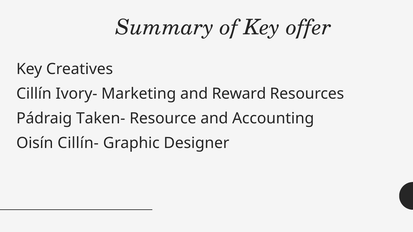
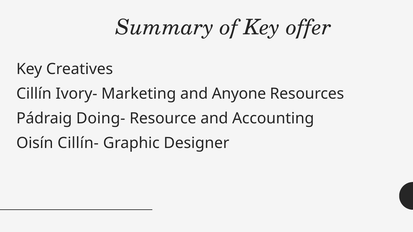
Reward: Reward -> Anyone (239, 94)
Taken-: Taken- -> Doing- (101, 119)
